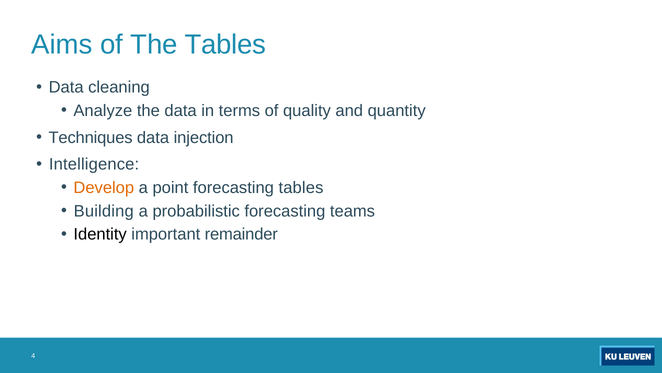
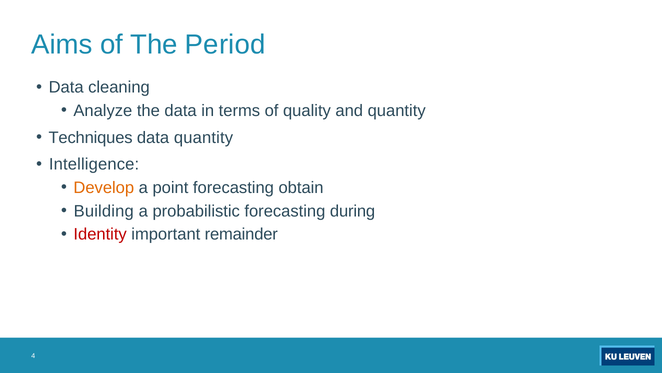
The Tables: Tables -> Period (225, 44)
data injection: injection -> quantity (203, 137)
forecasting tables: tables -> obtain (301, 187)
teams: teams -> during (353, 211)
Identity colour: black -> red (100, 234)
